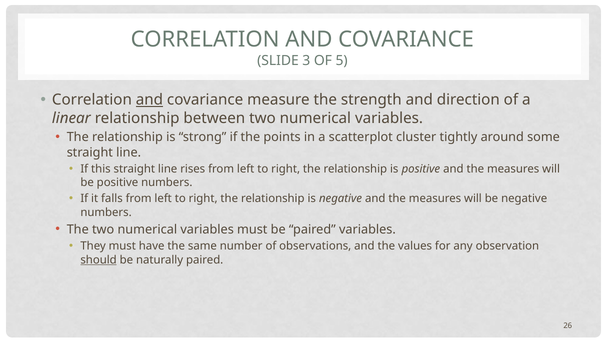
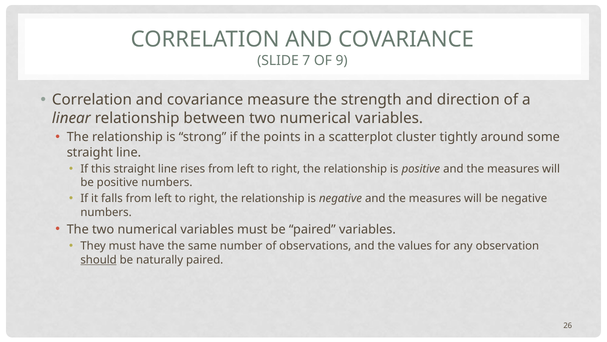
3: 3 -> 7 (306, 60)
5: 5 -> 9 (342, 60)
and underline: present -> none (149, 100)
